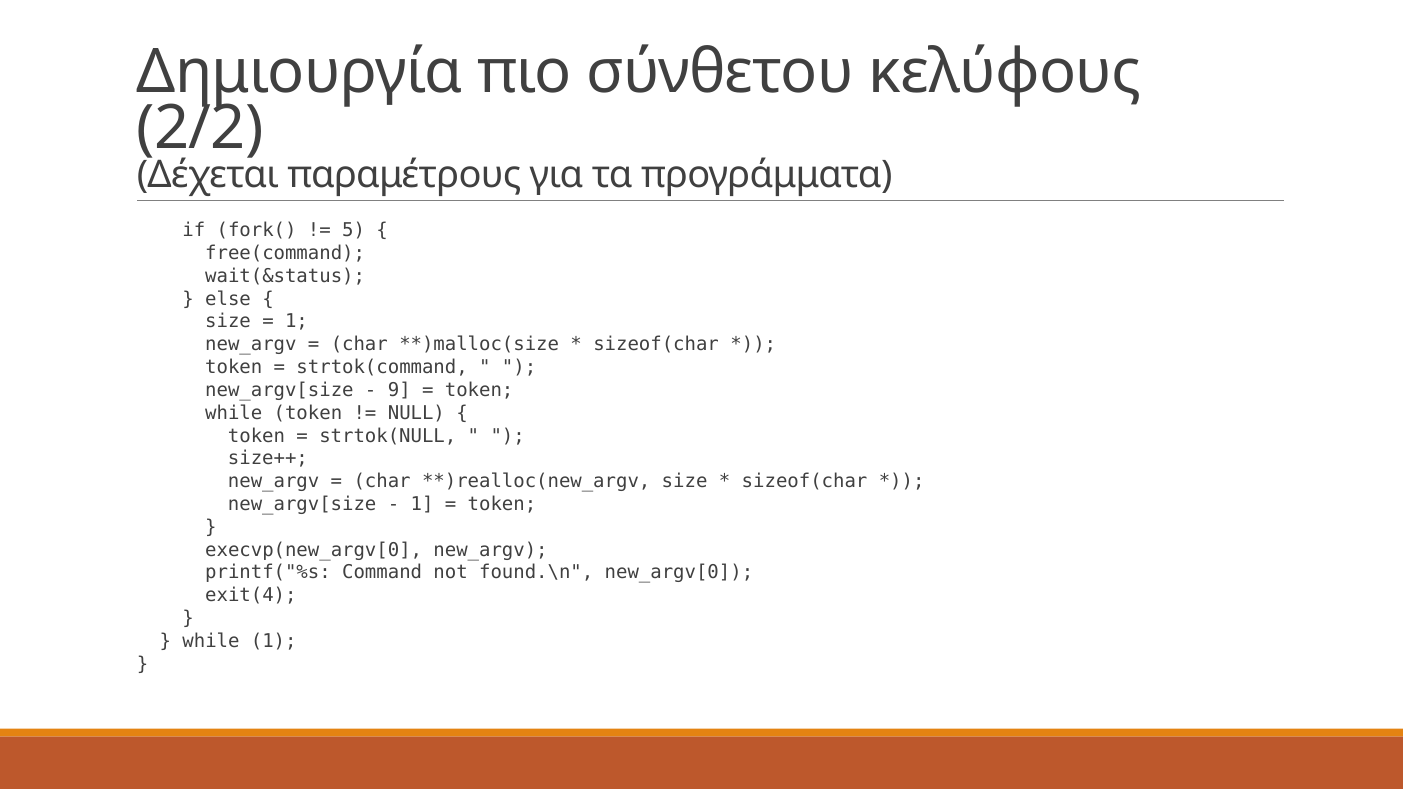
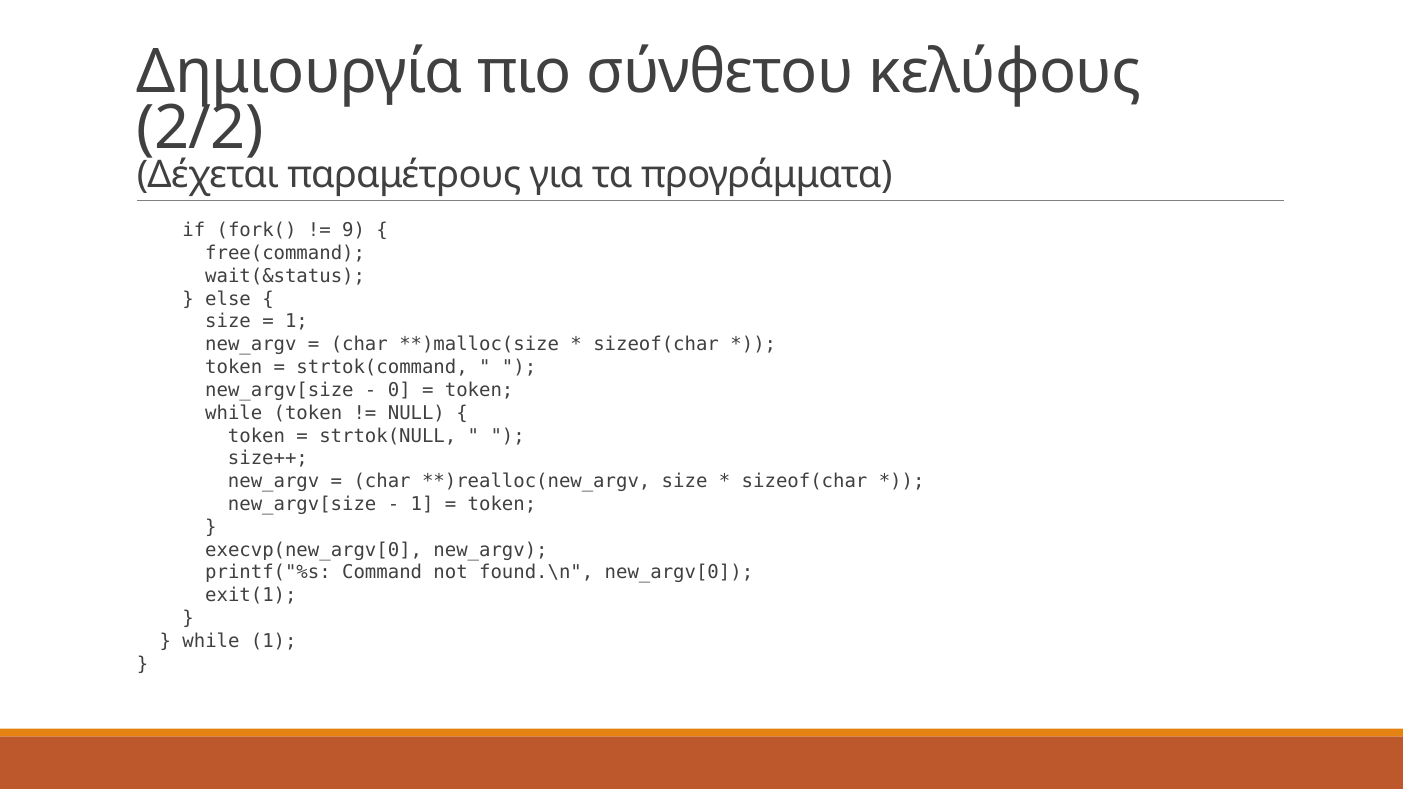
5: 5 -> 9 (354, 230)
9: 9 -> 0 (399, 390)
exit(4: exit(4 -> exit(1 (251, 596)
